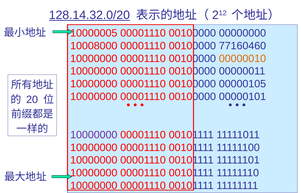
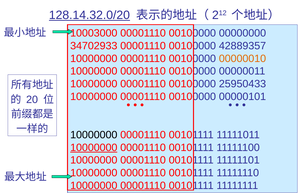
10000005: 10000005 -> 10003000 (94, 33)
10008000: 10008000 -> 34702933 (94, 46)
77160460: 77160460 -> 42889357 (242, 46)
00000105: 00000105 -> 25950433 (242, 84)
10000000 colour: purple -> black (94, 135)
10000000 underline: none -> present (94, 148)
